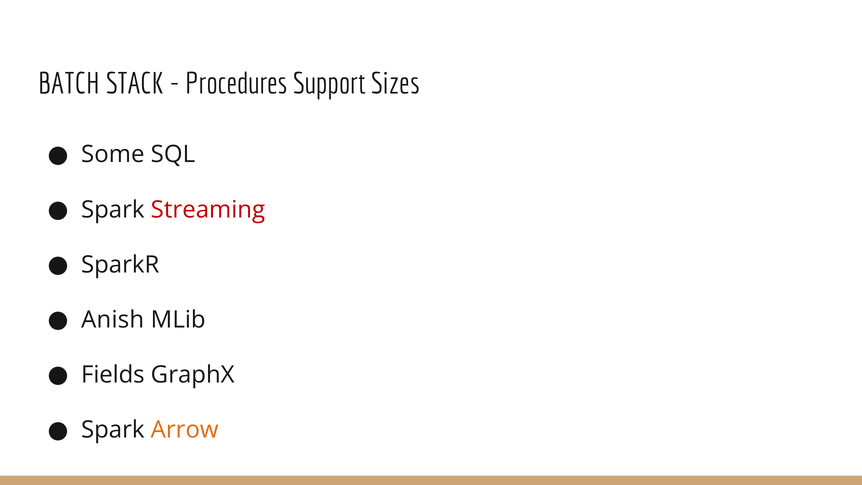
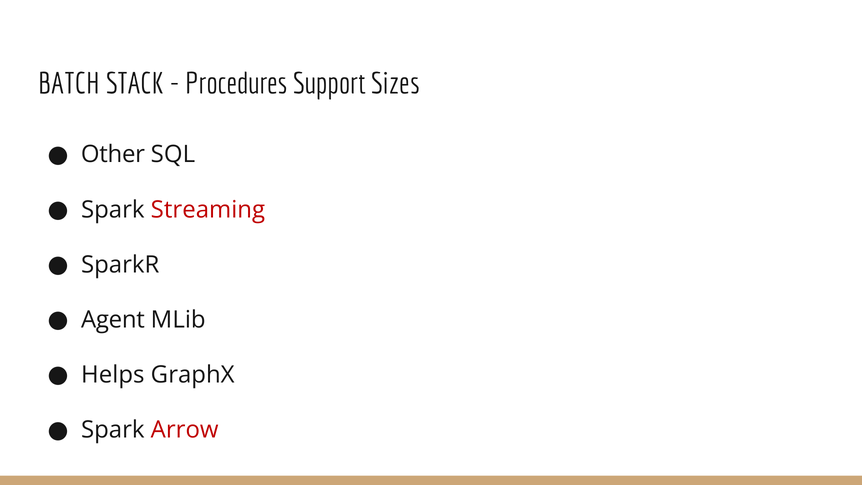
Some: Some -> Other (113, 155)
Anish: Anish -> Agent (113, 320)
Fields: Fields -> Helps (113, 375)
Arrow colour: orange -> red (185, 430)
